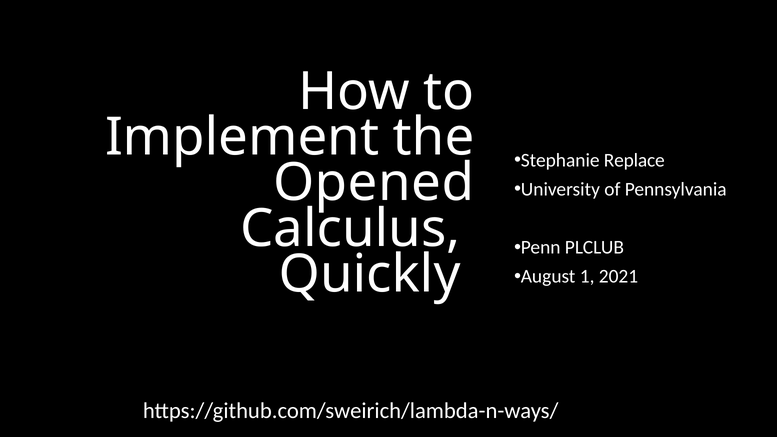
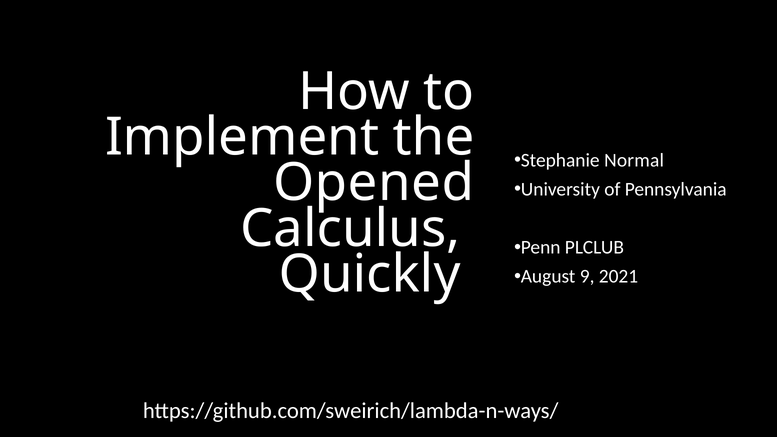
Replace: Replace -> Normal (634, 160)
1: 1 -> 9 (587, 277)
